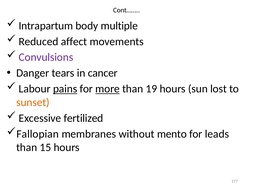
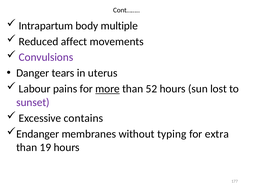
cancer: cancer -> uterus (103, 73)
pains underline: present -> none (65, 89)
19: 19 -> 52 (151, 89)
sunset colour: orange -> purple (33, 102)
fertilized: fertilized -> contains (83, 118)
Fallopian: Fallopian -> Endanger (38, 134)
mento: mento -> typing (172, 134)
leads: leads -> extra (217, 134)
15: 15 -> 19 (45, 147)
